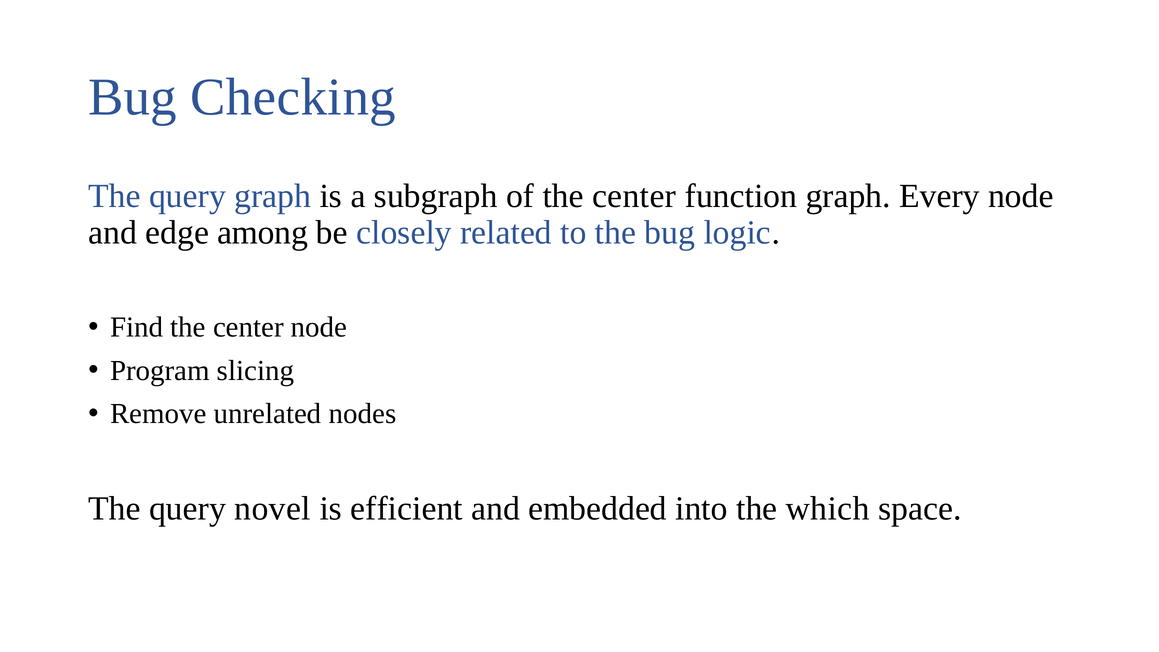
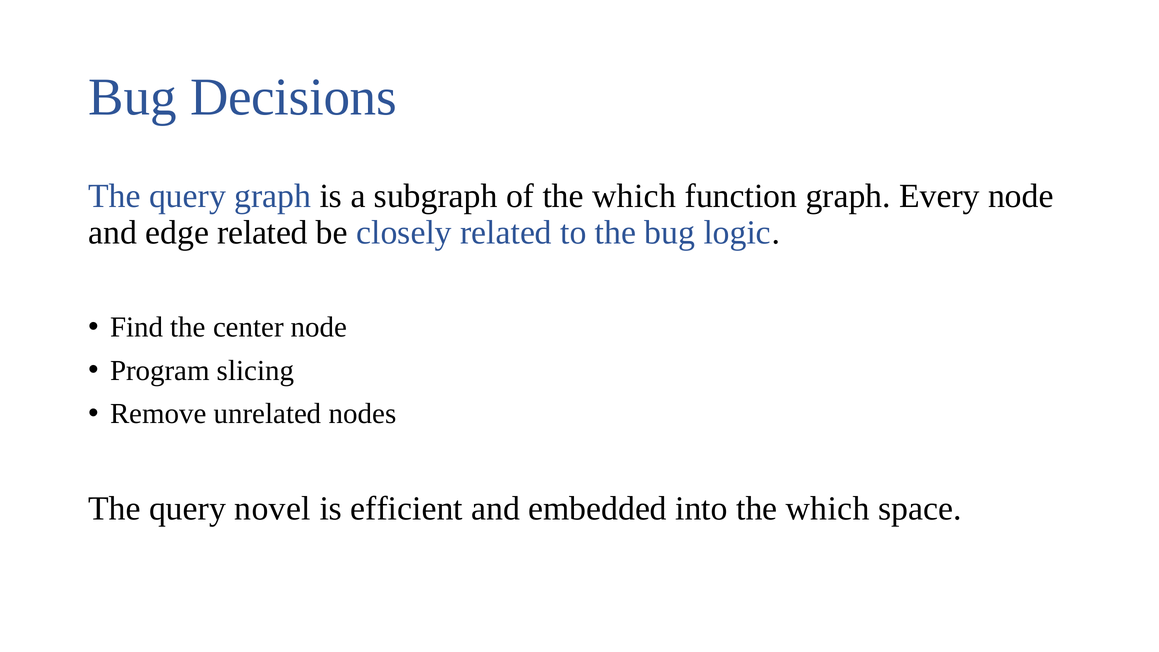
Checking: Checking -> Decisions (293, 97)
of the center: center -> which (634, 196)
edge among: among -> related (263, 232)
